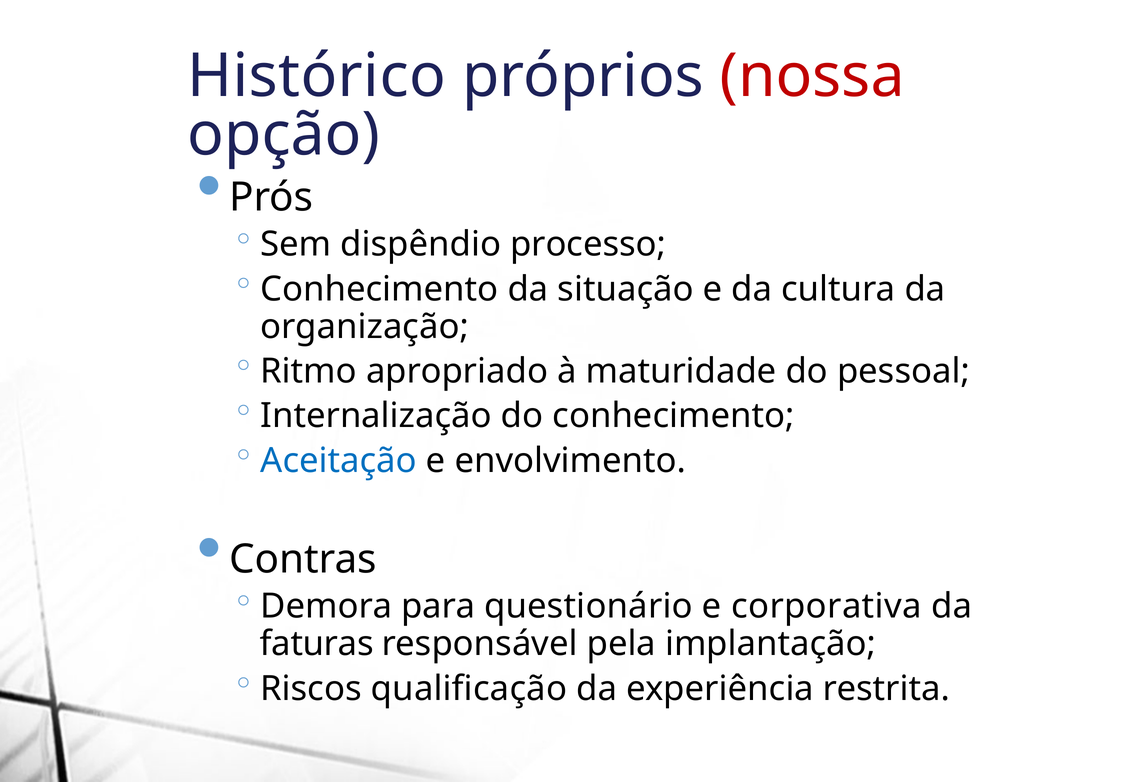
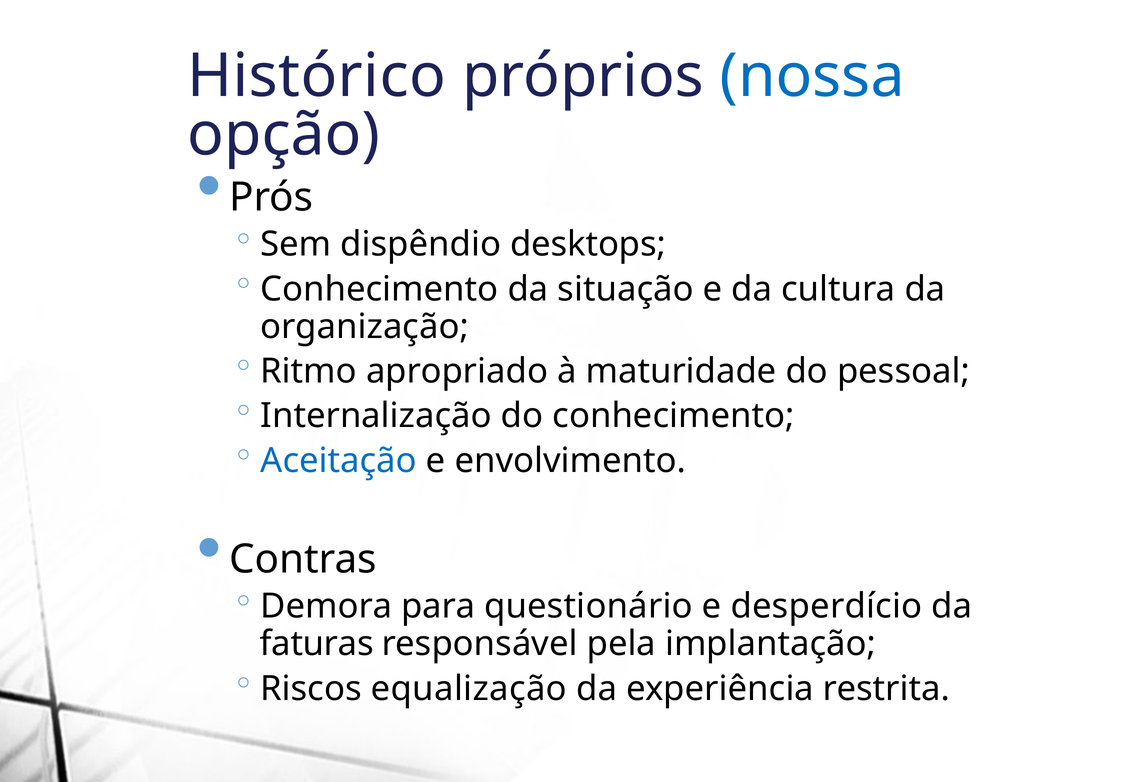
nossa colour: red -> blue (812, 76)
processo: processo -> desktops (588, 244)
corporativa: corporativa -> desperdício (826, 606)
qualificação: qualificação -> equalização (469, 688)
